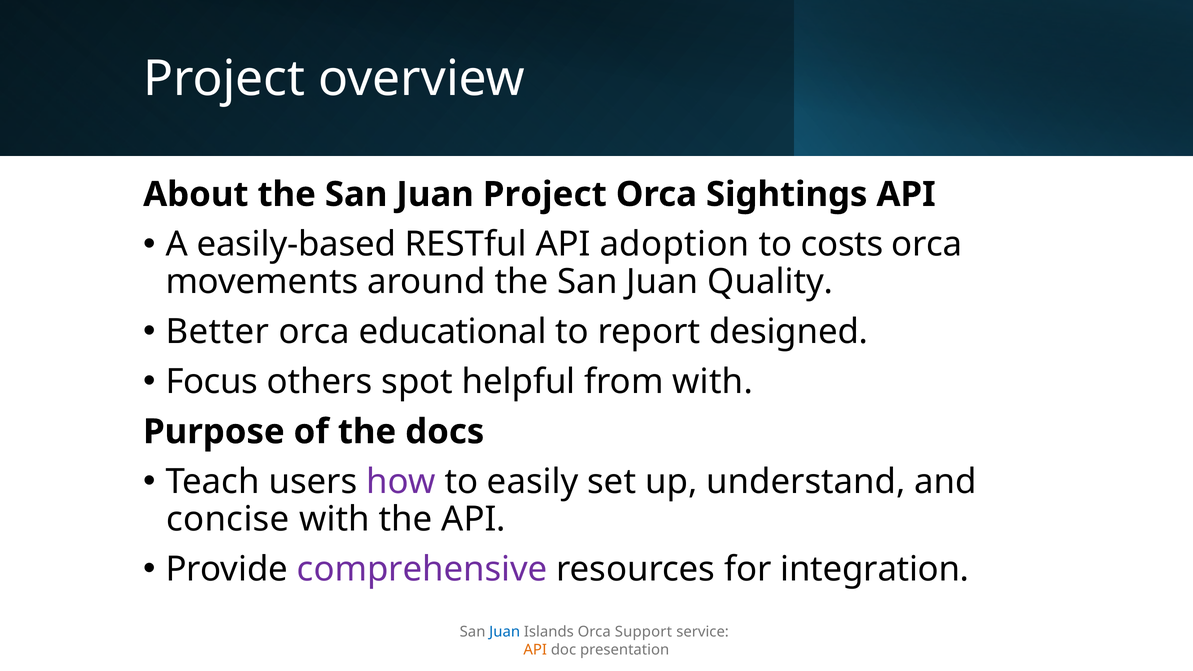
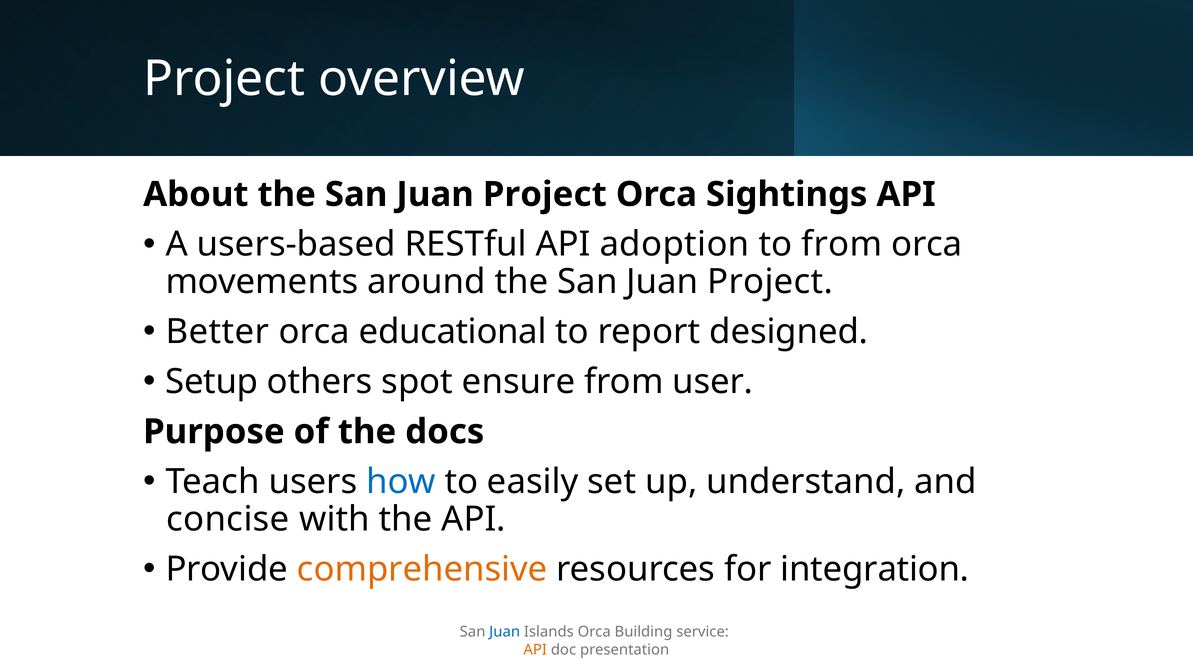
easily-based: easily-based -> users-based (296, 244)
to costs: costs -> from (842, 244)
Quality: Quality -> Project (770, 282)
Focus: Focus -> Setup (212, 382)
helpful: helpful -> ensure (519, 382)
from with: with -> user (713, 382)
how colour: purple -> blue (401, 482)
comprehensive colour: purple -> orange (422, 569)
Support: Support -> Building (644, 632)
